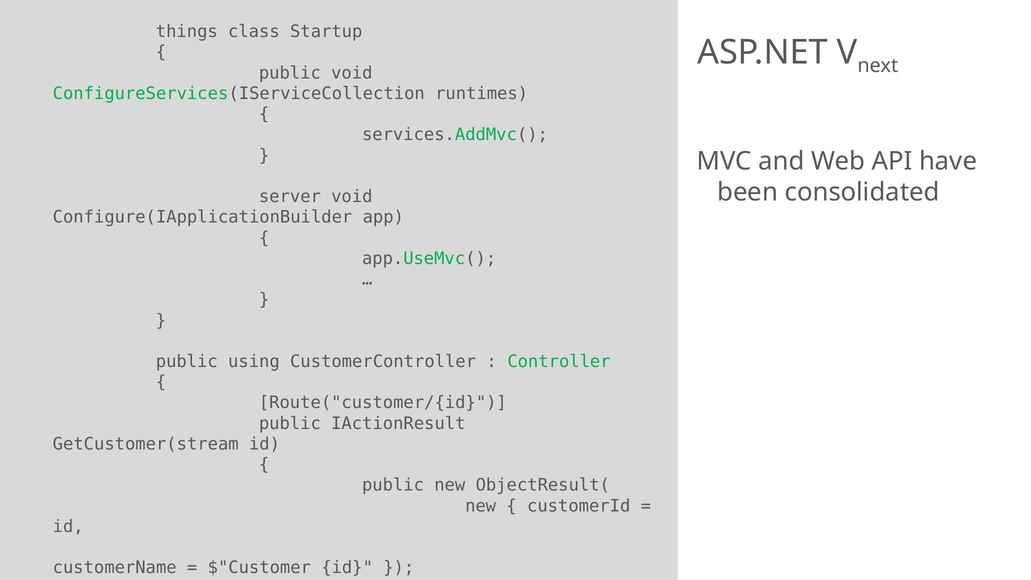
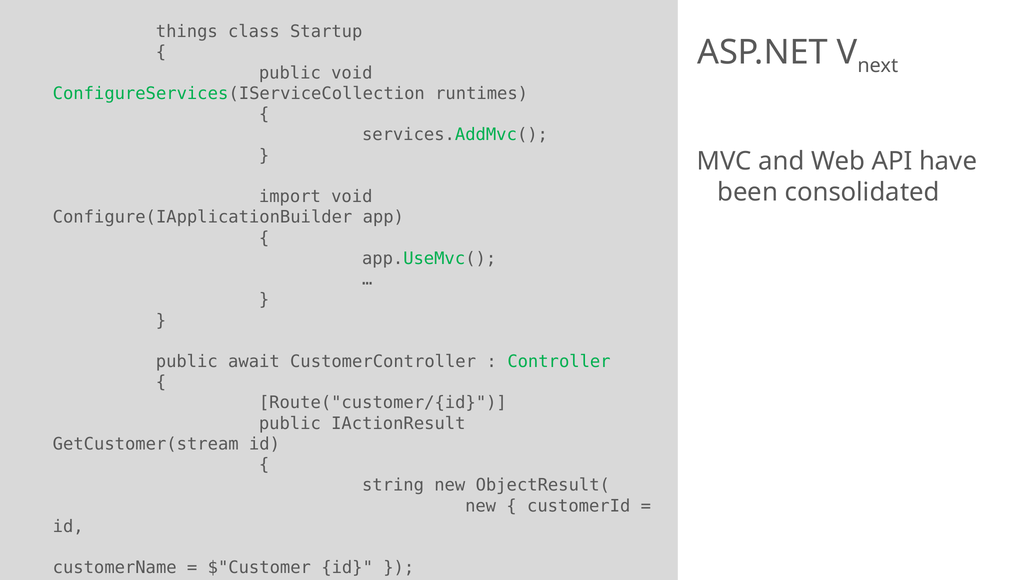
server: server -> import (290, 197)
using: using -> await (254, 362)
public: public -> string (393, 485)
